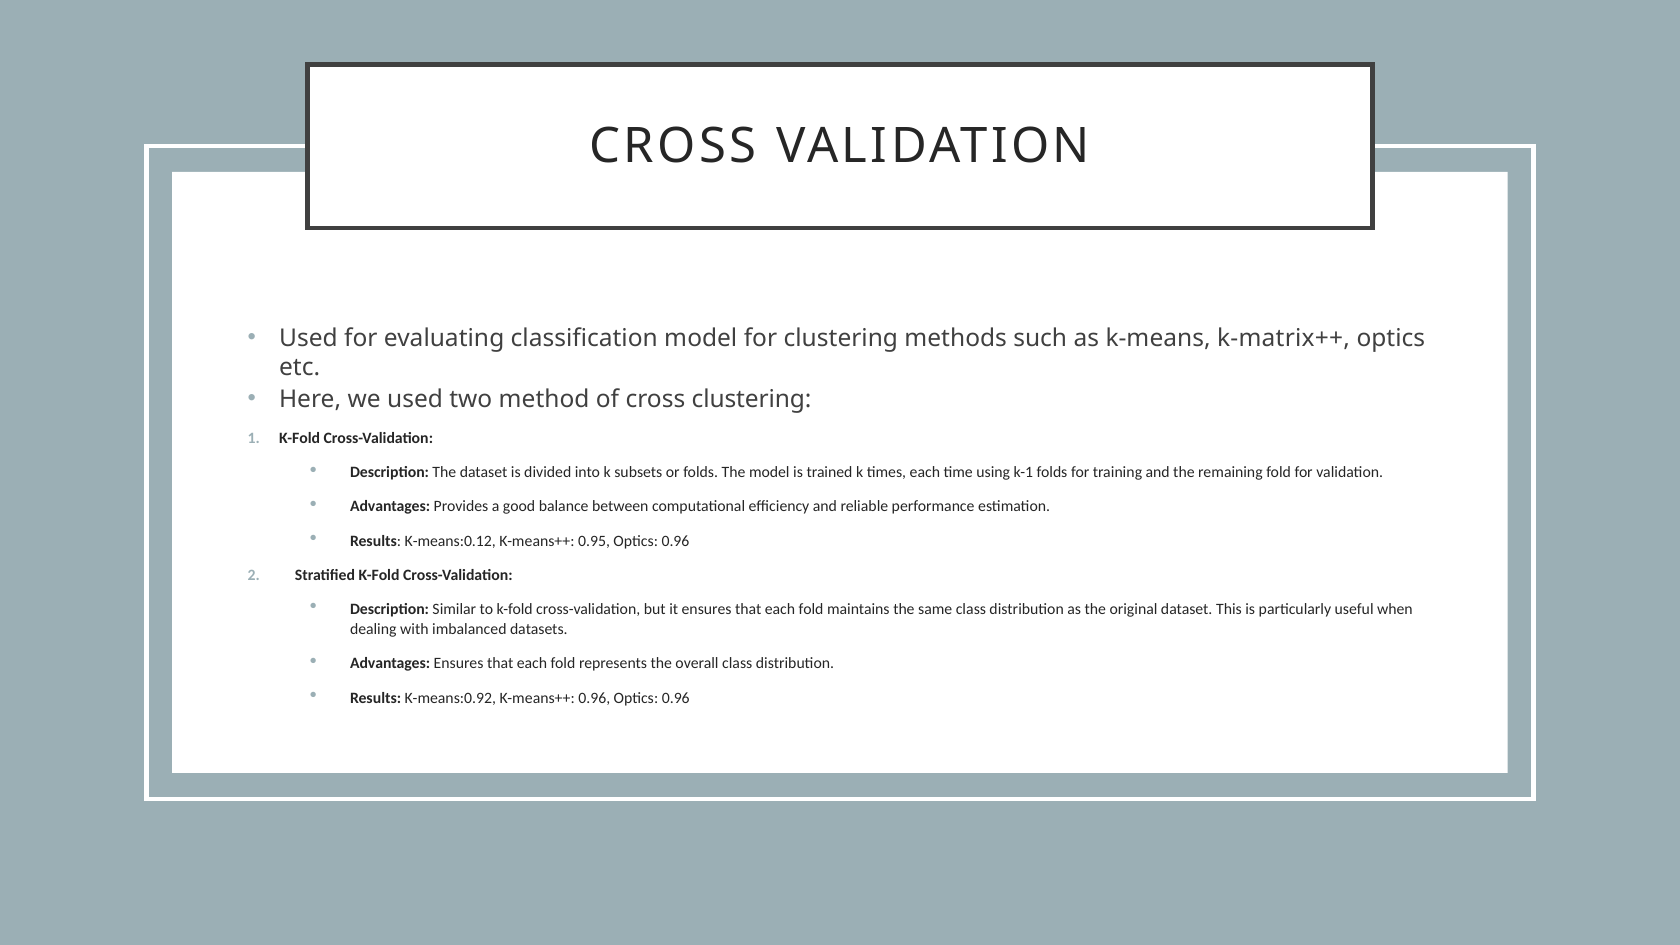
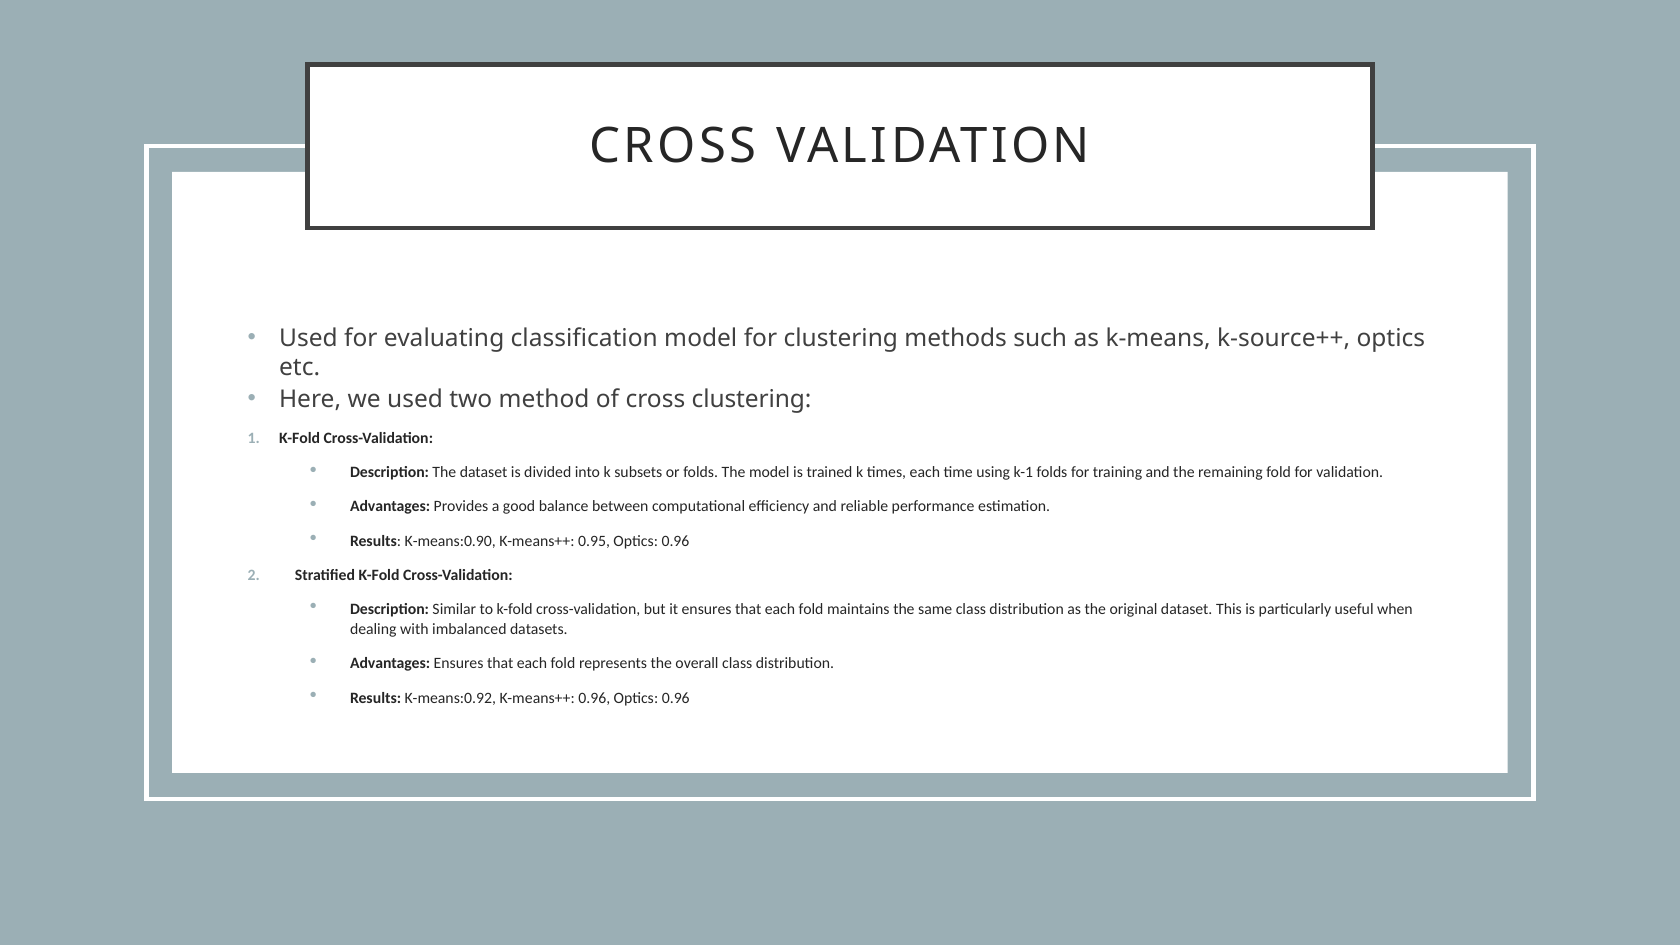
k-matrix++: k-matrix++ -> k-source++ (1284, 338)
K-means:0.12: K-means:0.12 -> K-means:0.90 (450, 541)
